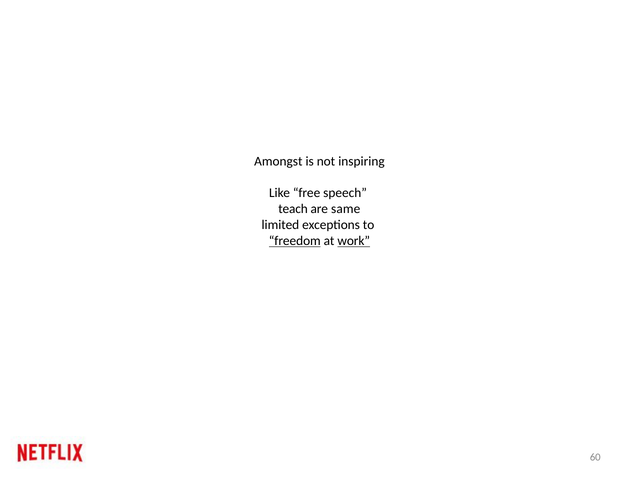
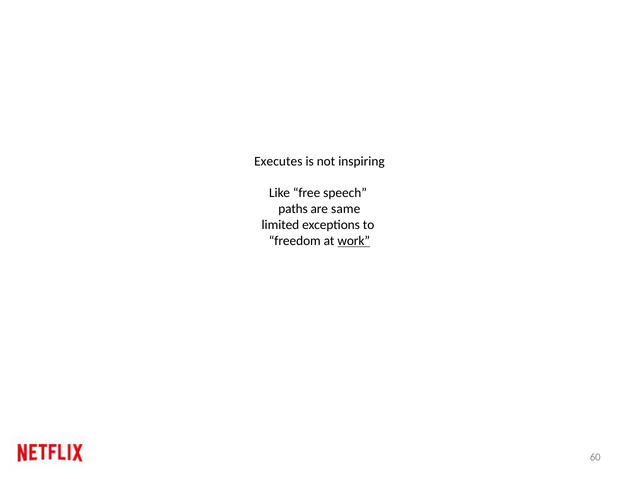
Amongst: Amongst -> Executes (278, 161)
teach: teach -> paths (293, 209)
freedom underline: present -> none (295, 241)
